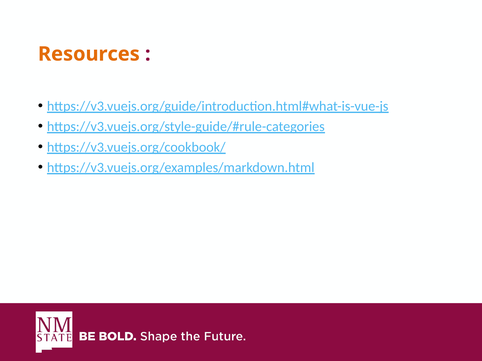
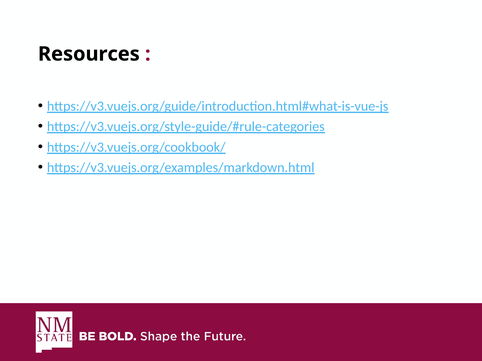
Resources colour: orange -> black (89, 54)
